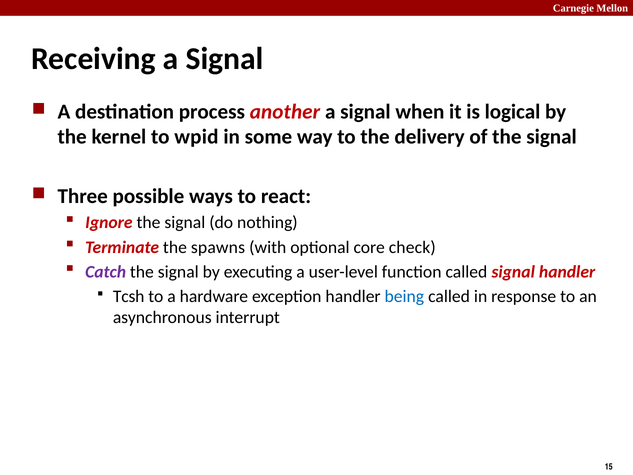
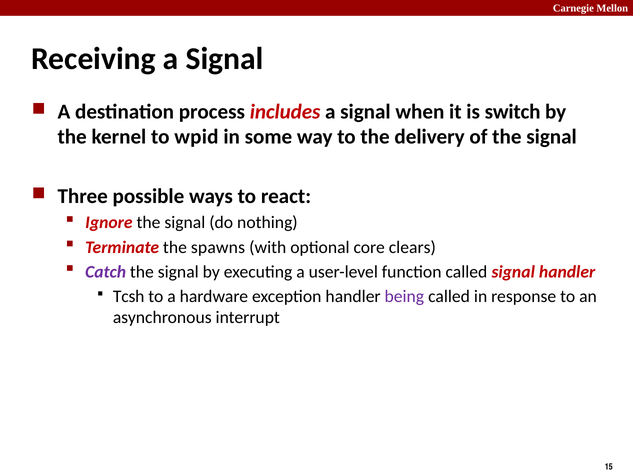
another: another -> includes (285, 112)
logical: logical -> switch (513, 112)
check: check -> clears (412, 247)
being colour: blue -> purple (404, 296)
